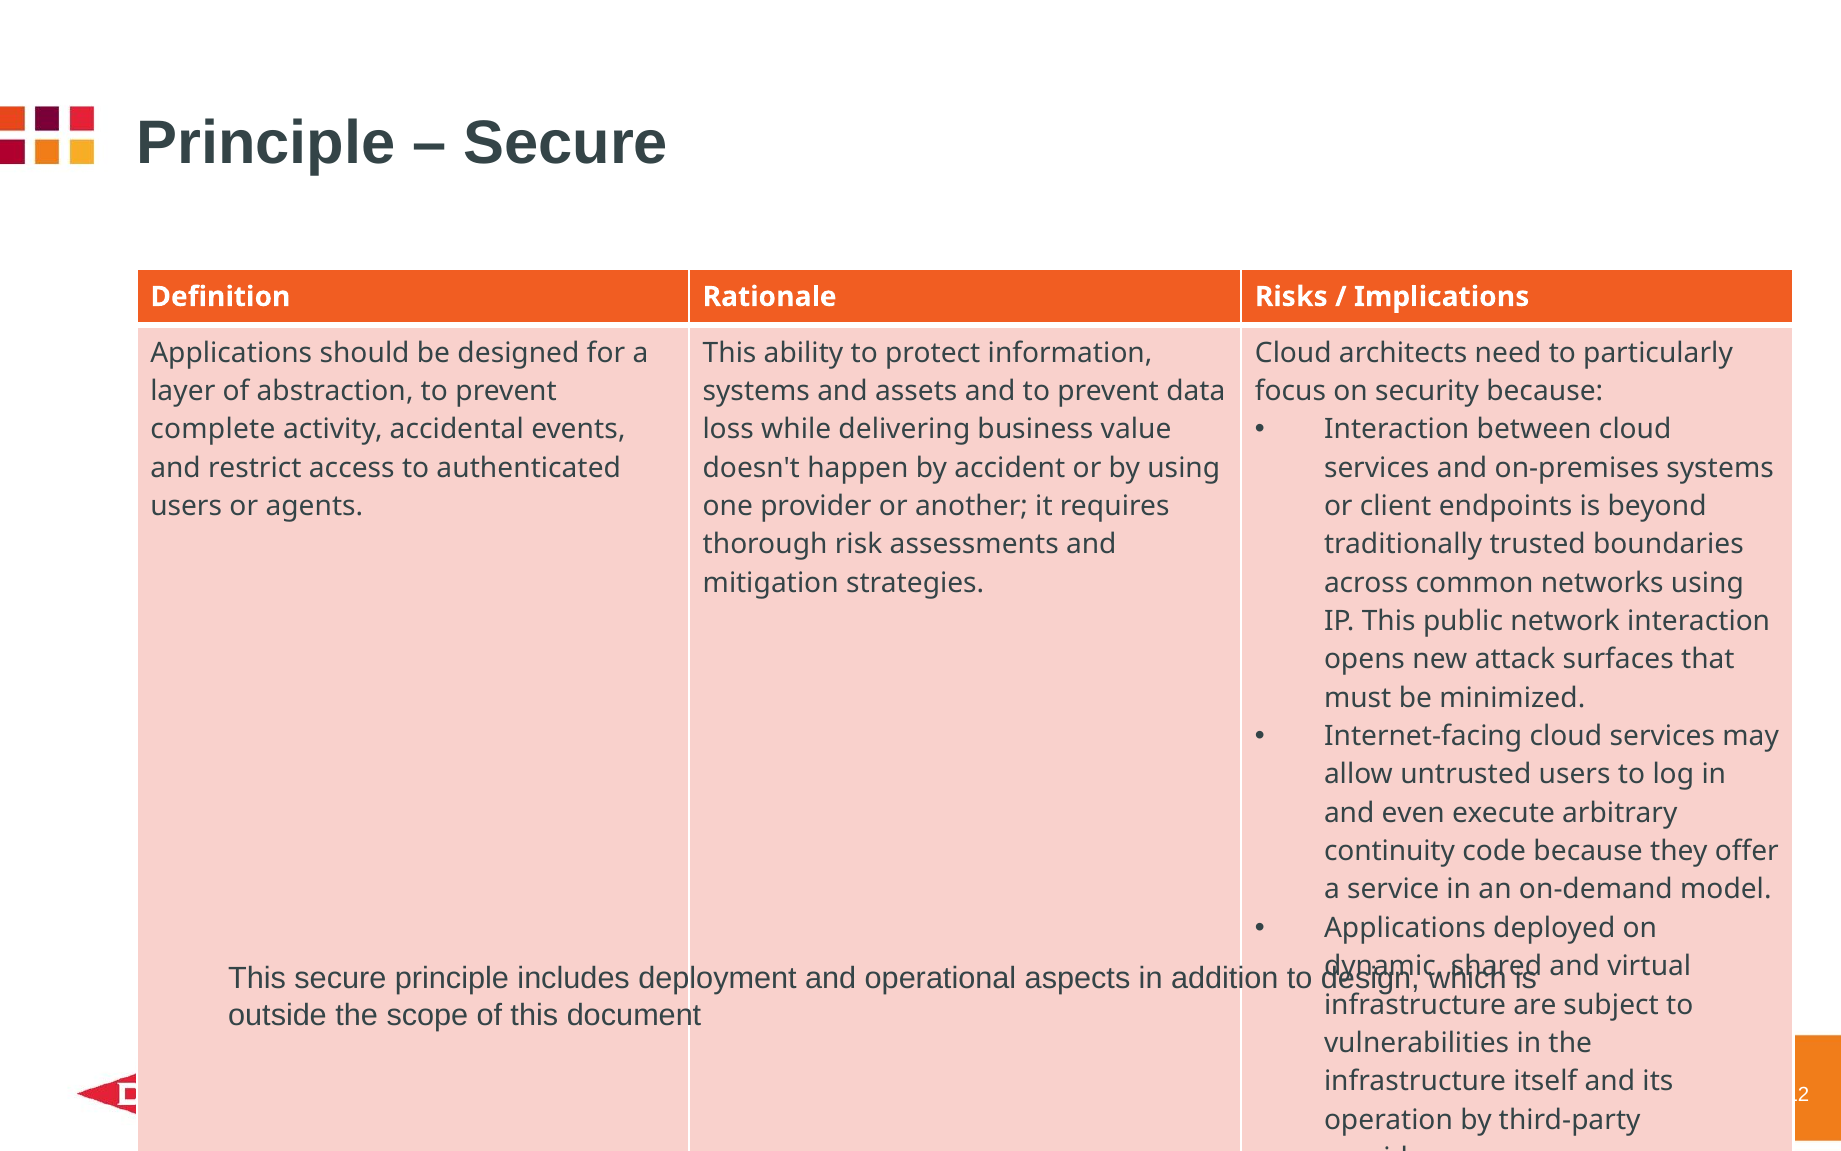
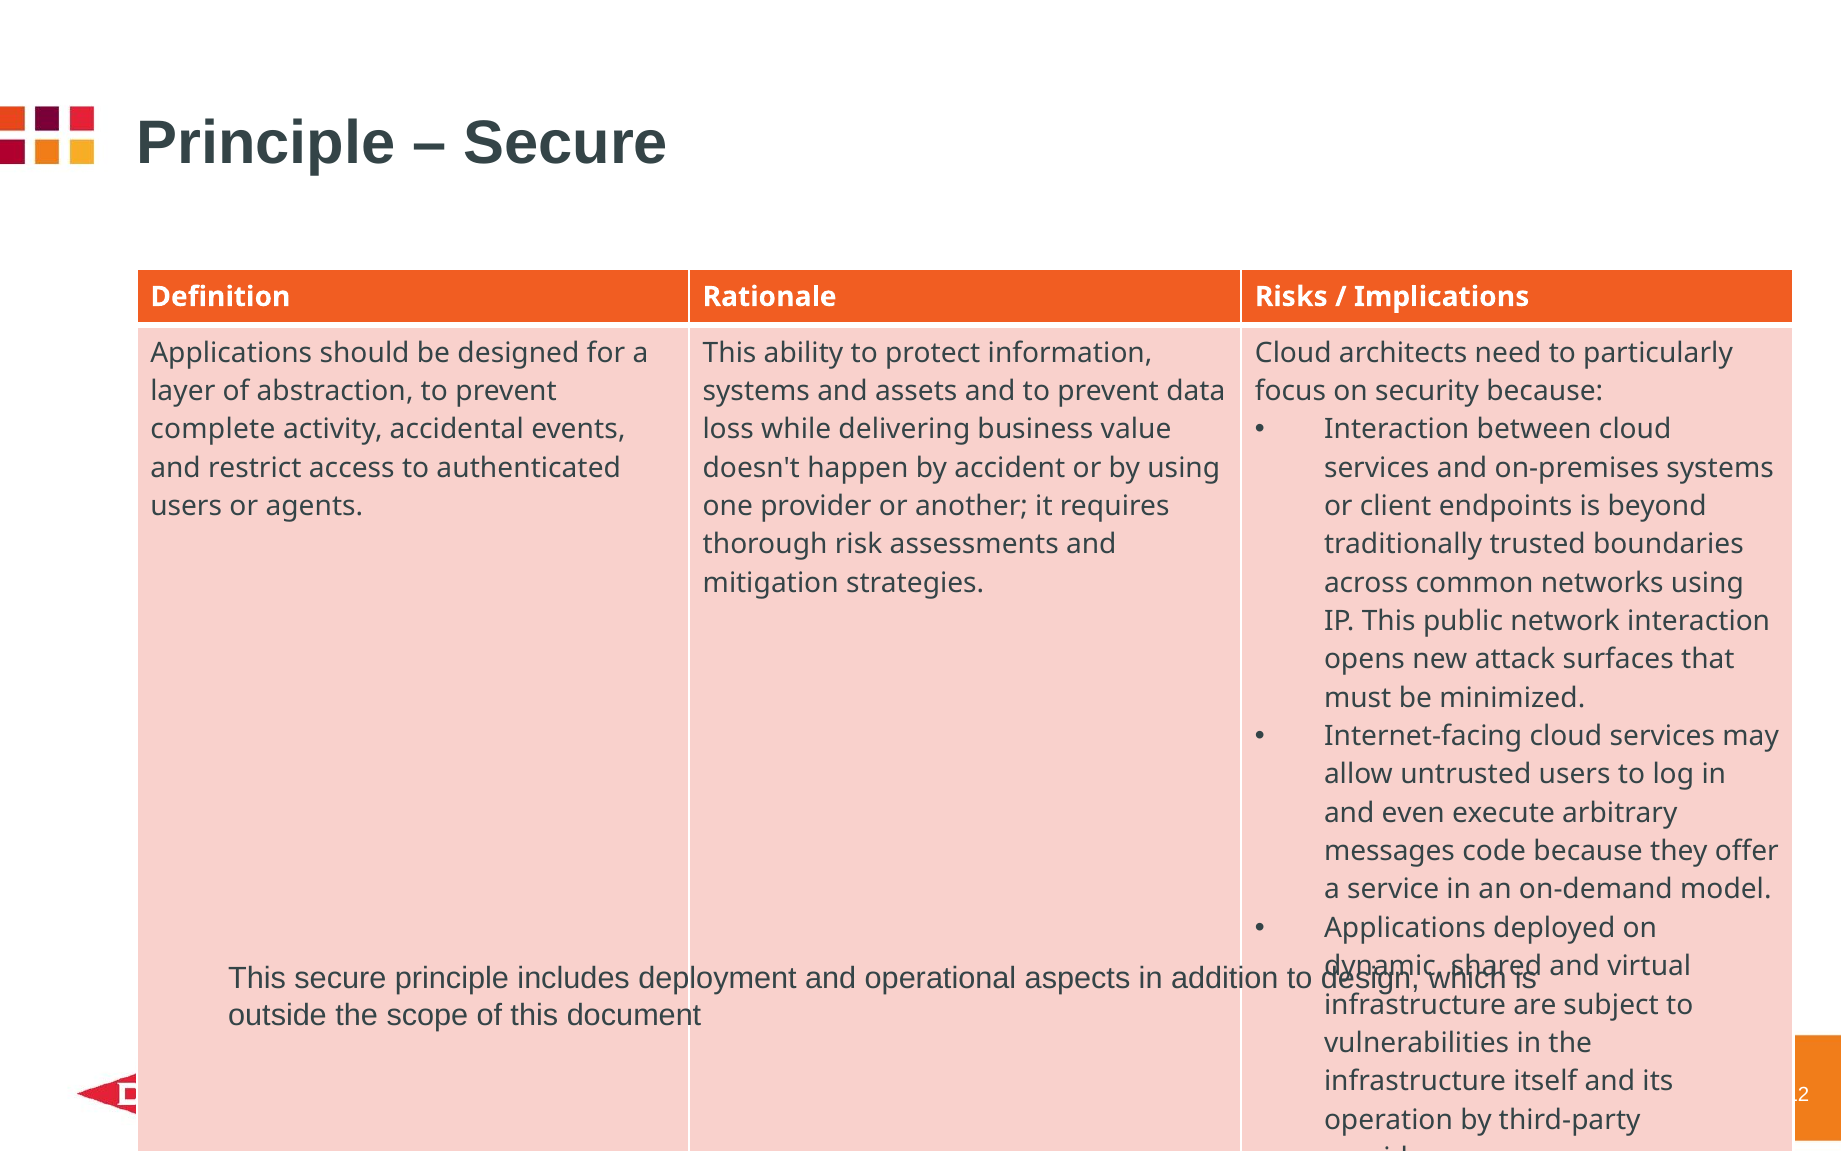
continuity: continuity -> messages (1389, 851)
